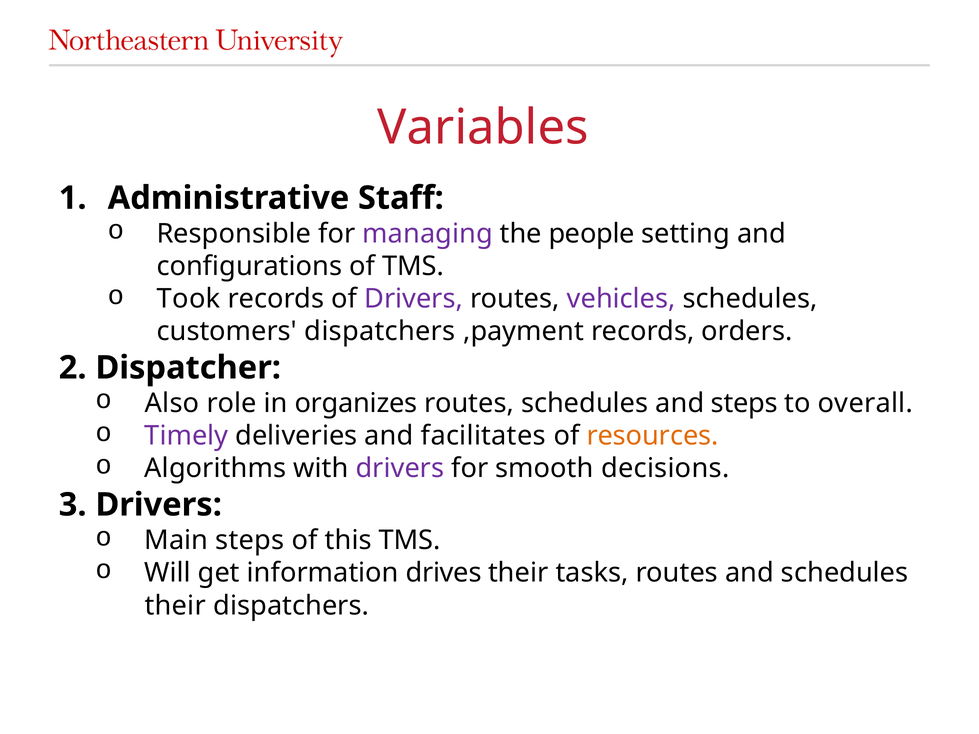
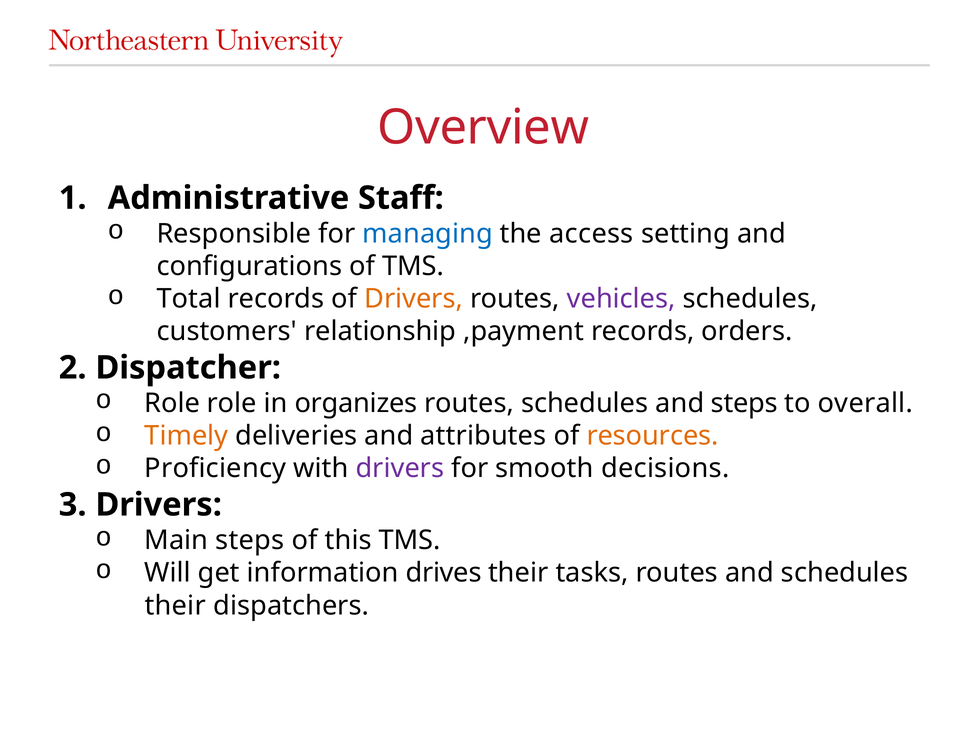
Variables: Variables -> Overview (483, 127)
managing colour: purple -> blue (428, 234)
people: people -> access (591, 234)
Took: Took -> Total (189, 299)
Drivers colour: purple -> orange (414, 299)
customers dispatchers: dispatchers -> relationship (380, 332)
Also: Also -> Role (172, 403)
Timely colour: purple -> orange (186, 436)
facilitates: facilitates -> attributes (483, 436)
Algorithms: Algorithms -> Proficiency (215, 469)
